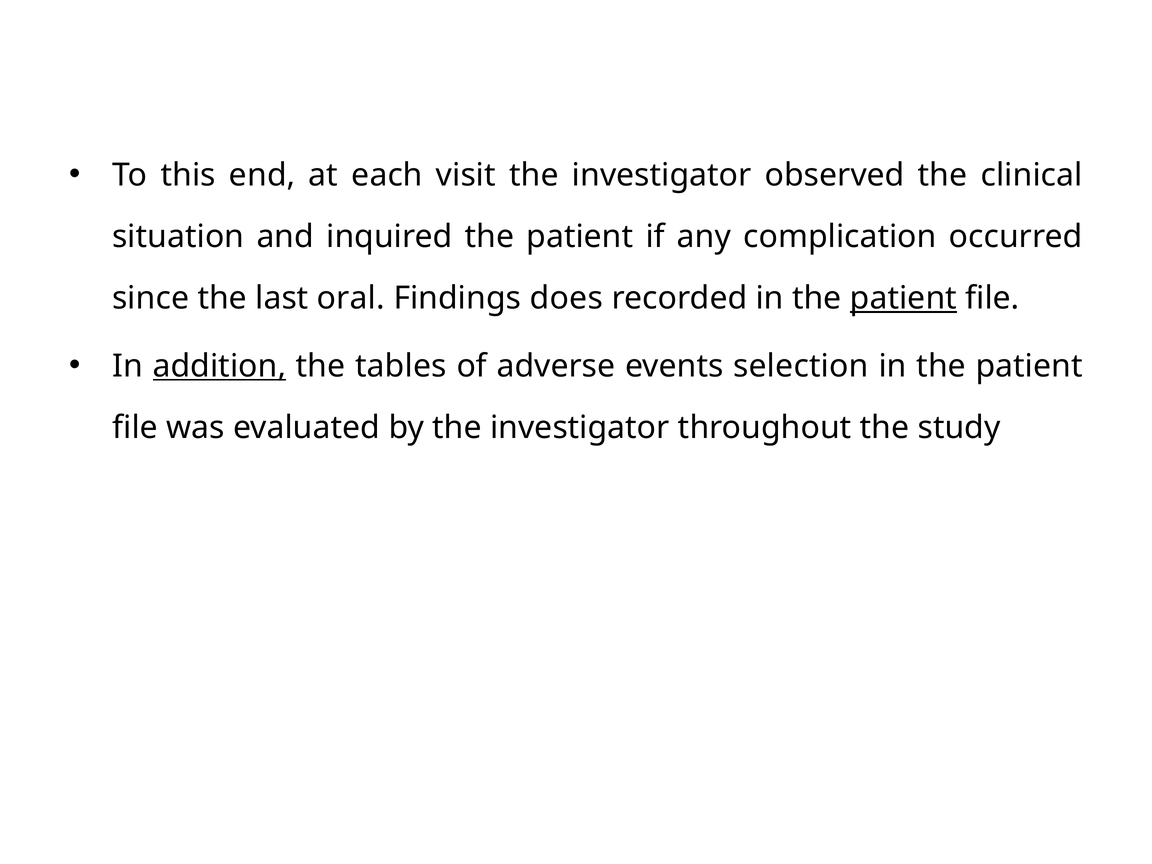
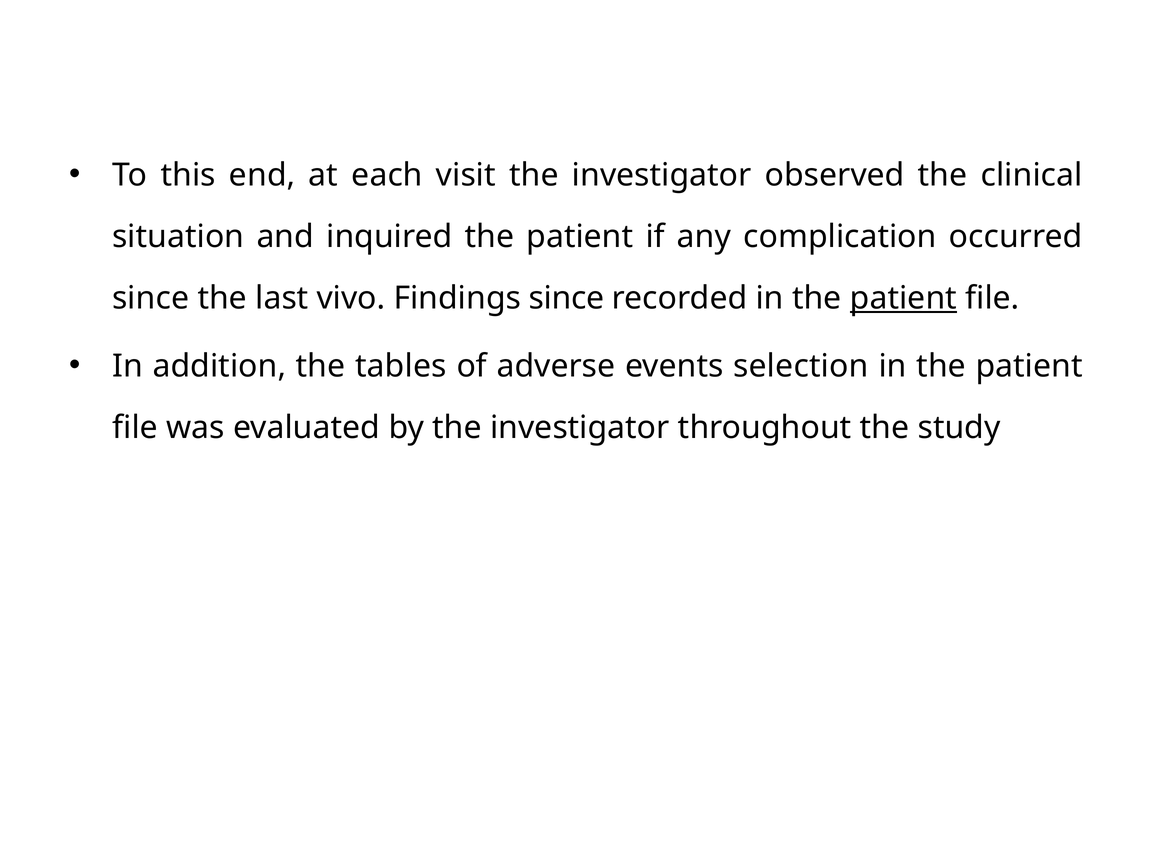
oral: oral -> vivo (351, 298)
Findings does: does -> since (567, 298)
addition underline: present -> none (219, 366)
